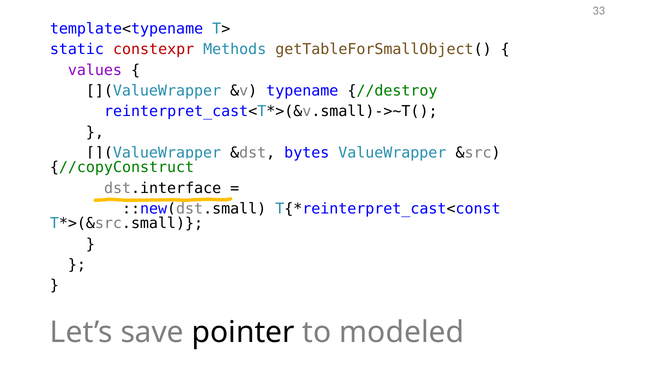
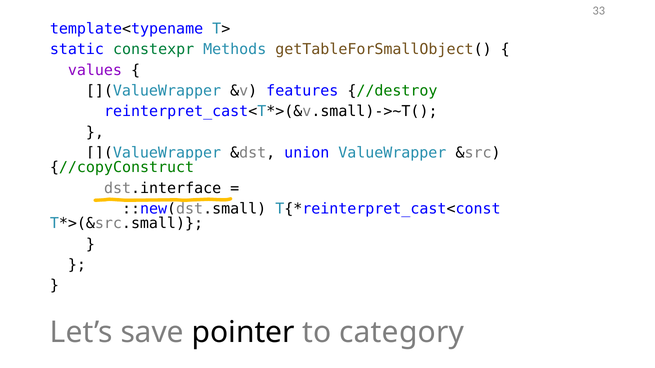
constexpr colour: red -> green (154, 49)
typename: typename -> features (302, 91)
bytes: bytes -> union (307, 153)
modeled: modeled -> category (402, 333)
